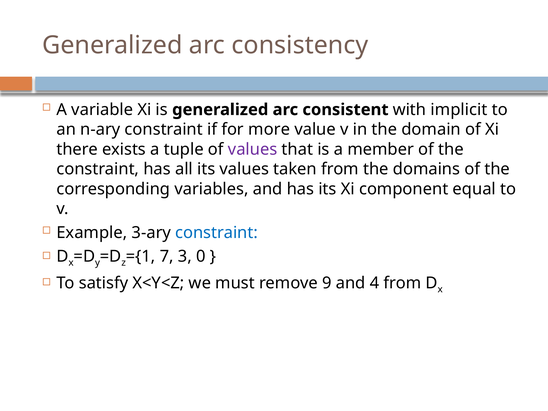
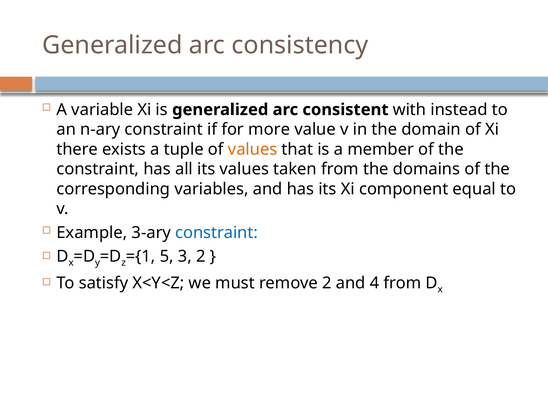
implicit: implicit -> instead (459, 110)
values colour: purple -> orange (253, 149)
7: 7 -> 5 (167, 256)
3 0: 0 -> 2 (201, 256)
remove 9: 9 -> 2 (327, 283)
